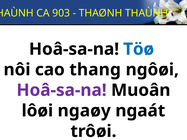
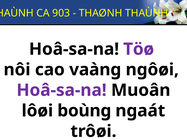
Töø colour: blue -> purple (139, 49)
thang: thang -> vaàng (95, 70)
ngaøy: ngaøy -> boùng (84, 111)
